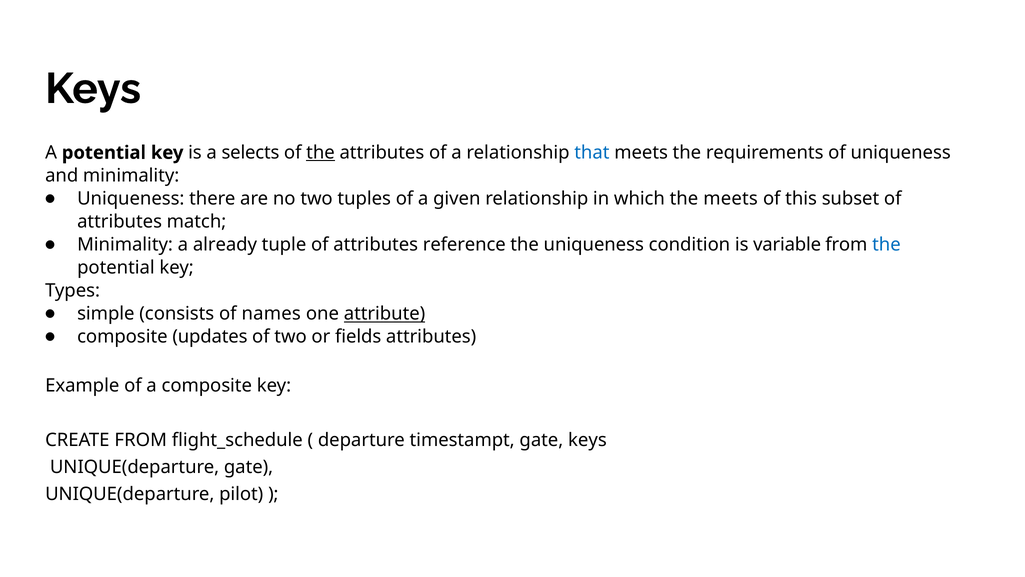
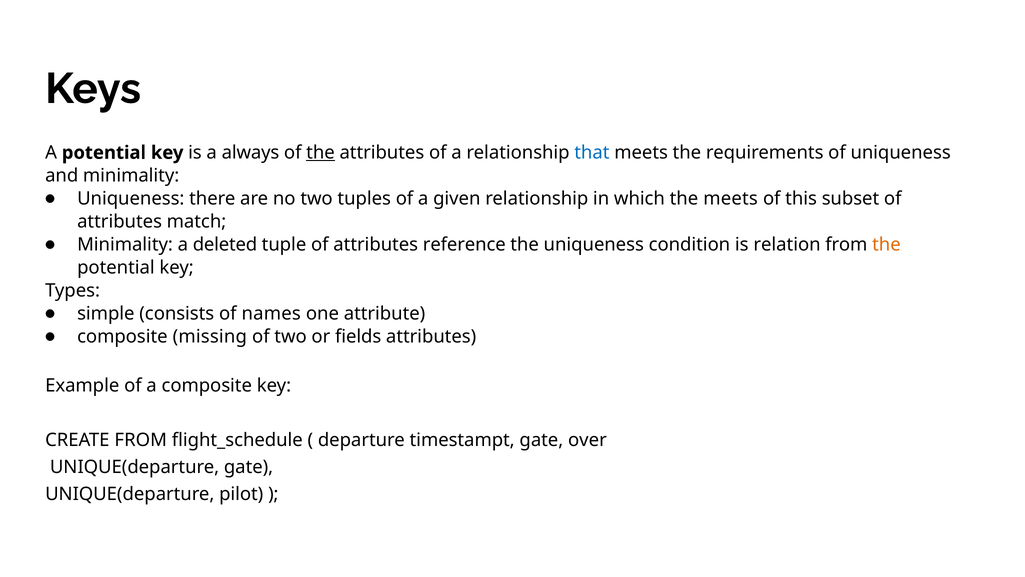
selects: selects -> always (250, 153)
already: already -> deleted (225, 245)
variable: variable -> relation (787, 245)
the colour: blue -> orange (886, 245)
attribute underline: present -> none (385, 314)
updates: updates -> missing (210, 337)
gate keys: keys -> over (587, 440)
